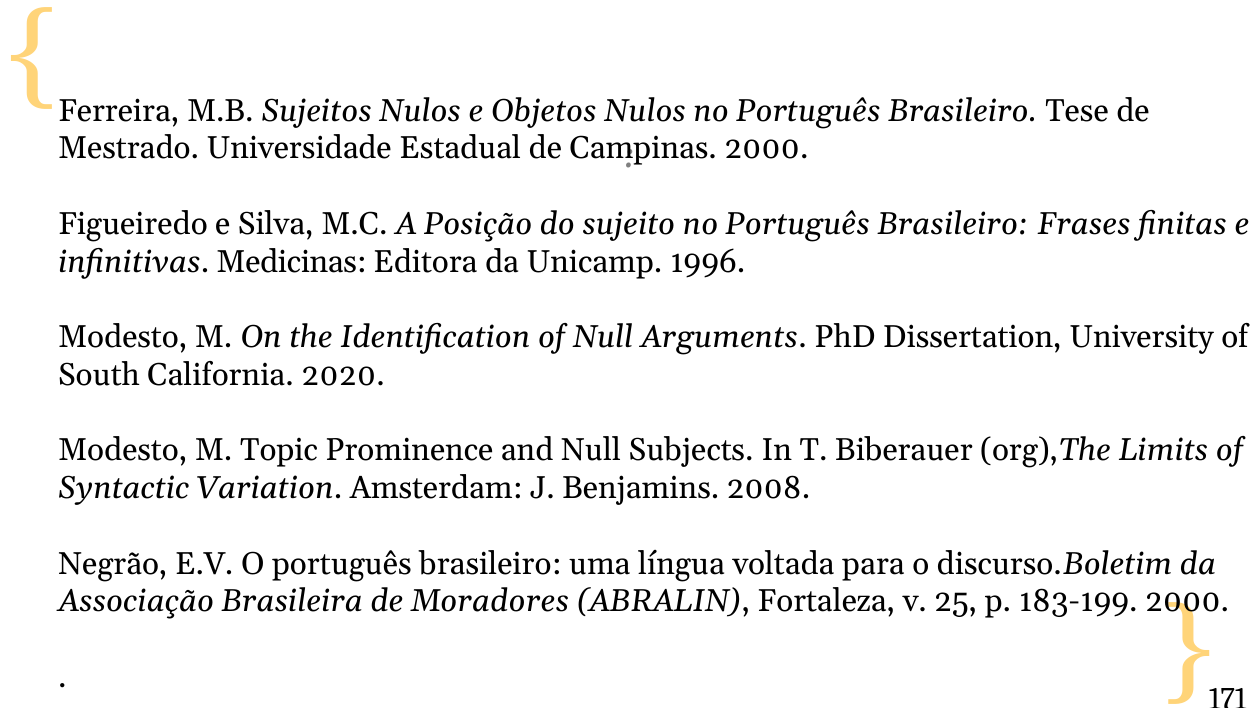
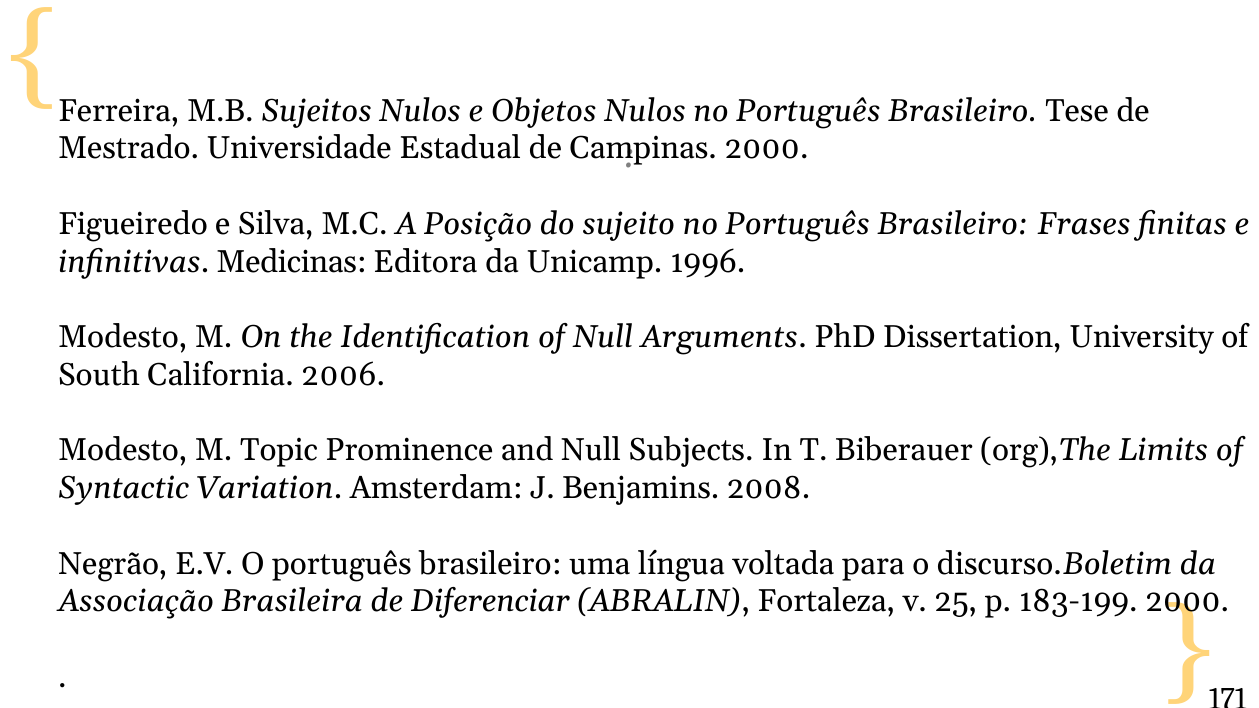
2020: 2020 -> 2006 (343, 375)
Moradores: Moradores -> Diferenciar (490, 602)
